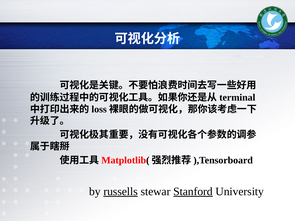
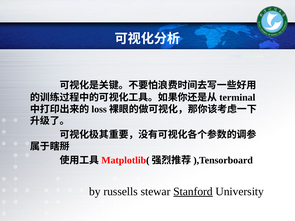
russells underline: present -> none (121, 192)
